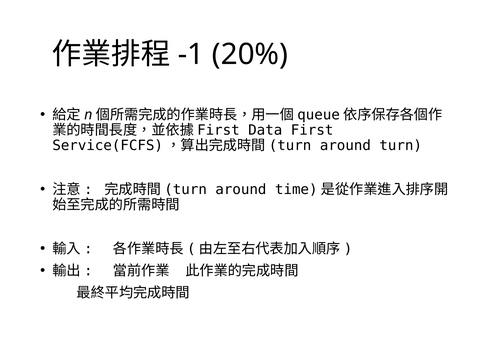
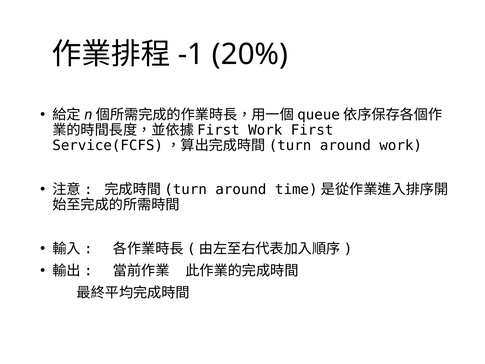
Data: Data -> Work (265, 130)
around turn: turn -> work (401, 145)
